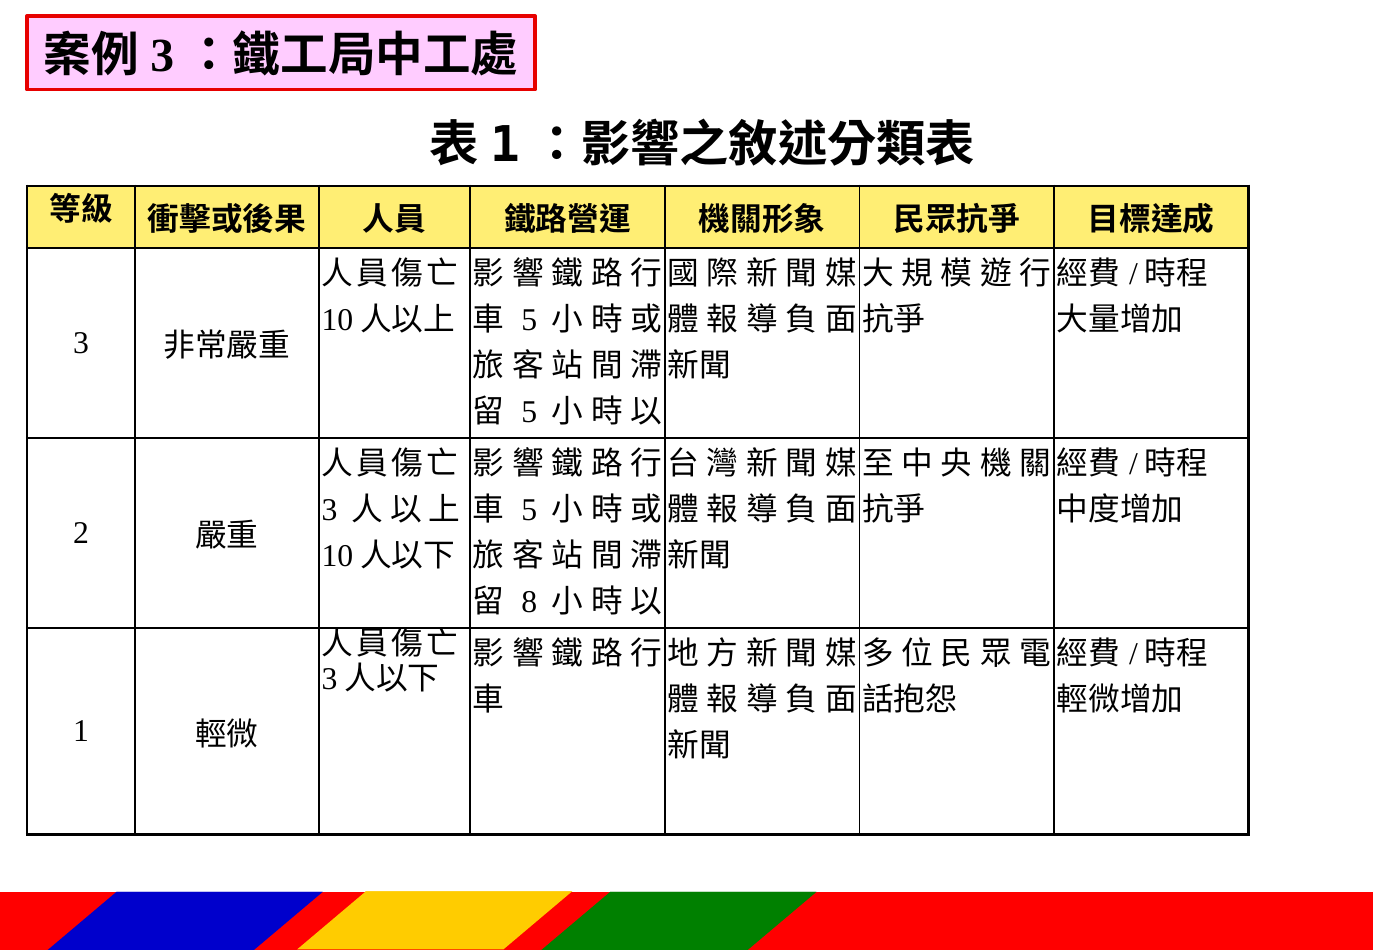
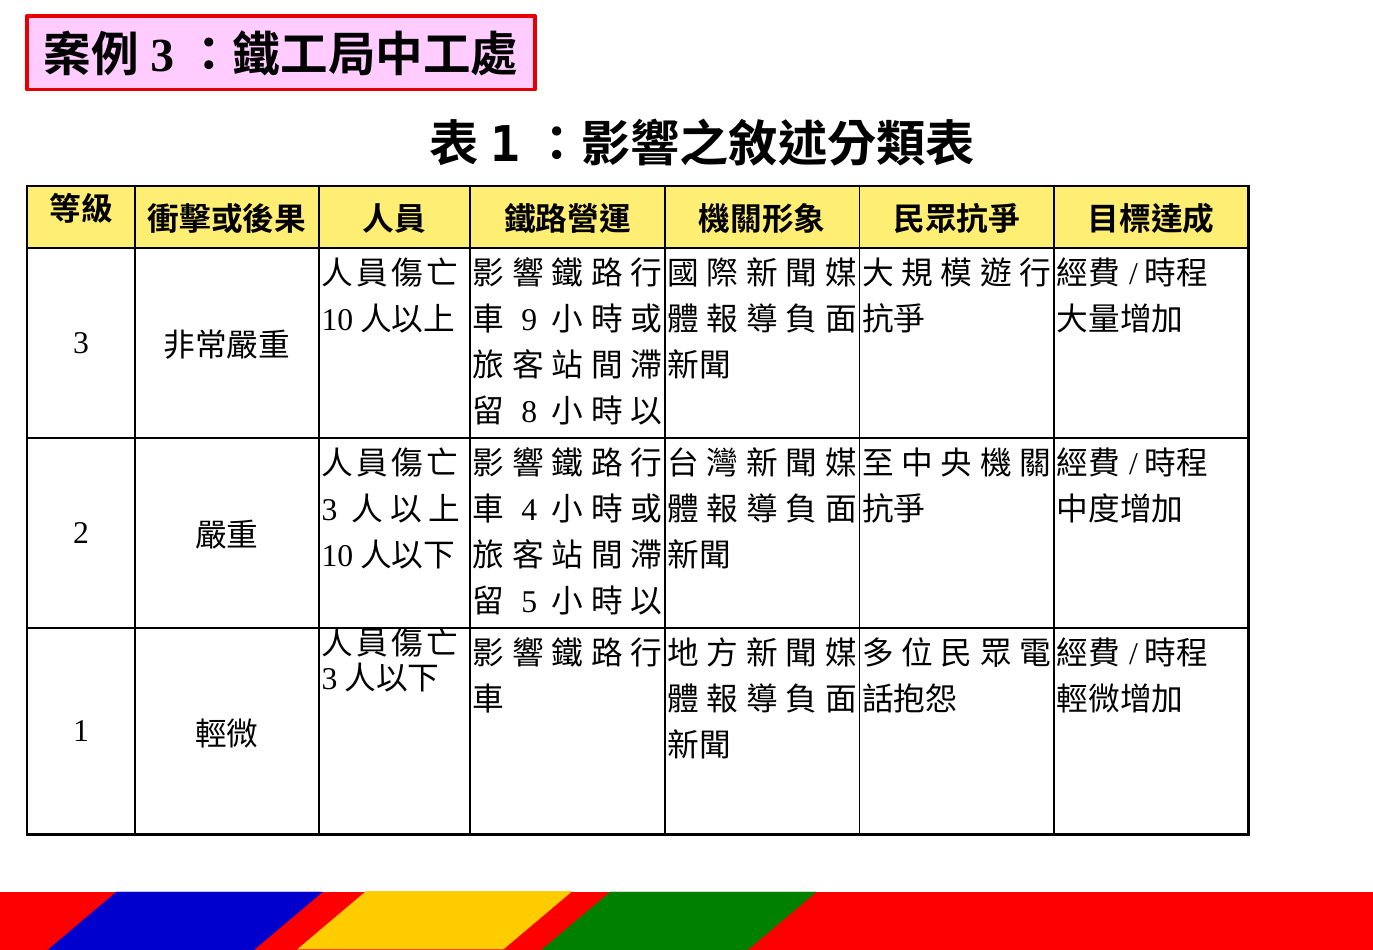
5: 5 -> 9 (529, 320)
5: 5 -> 8 (529, 412)
5: 5 -> 4 (529, 510)
8: 8 -> 5 (529, 602)
